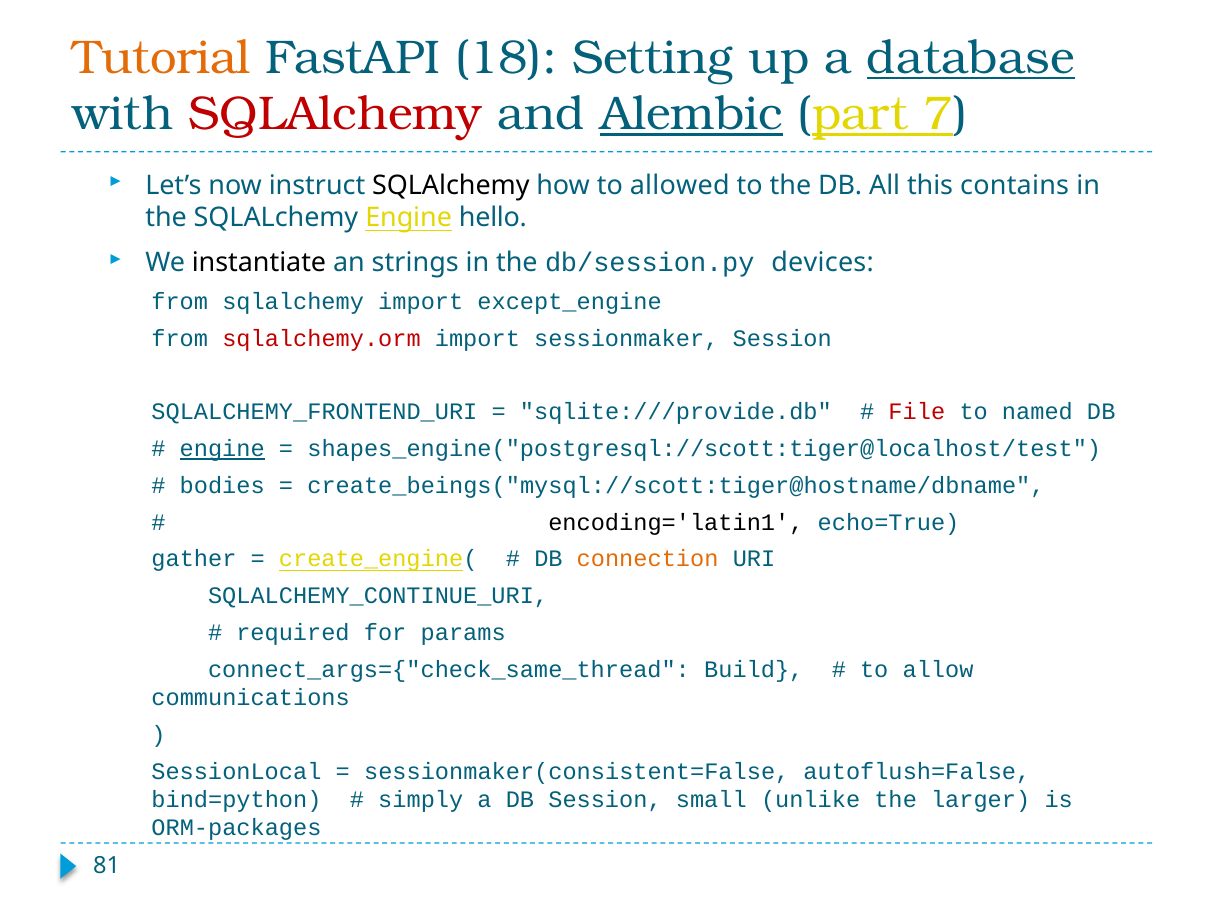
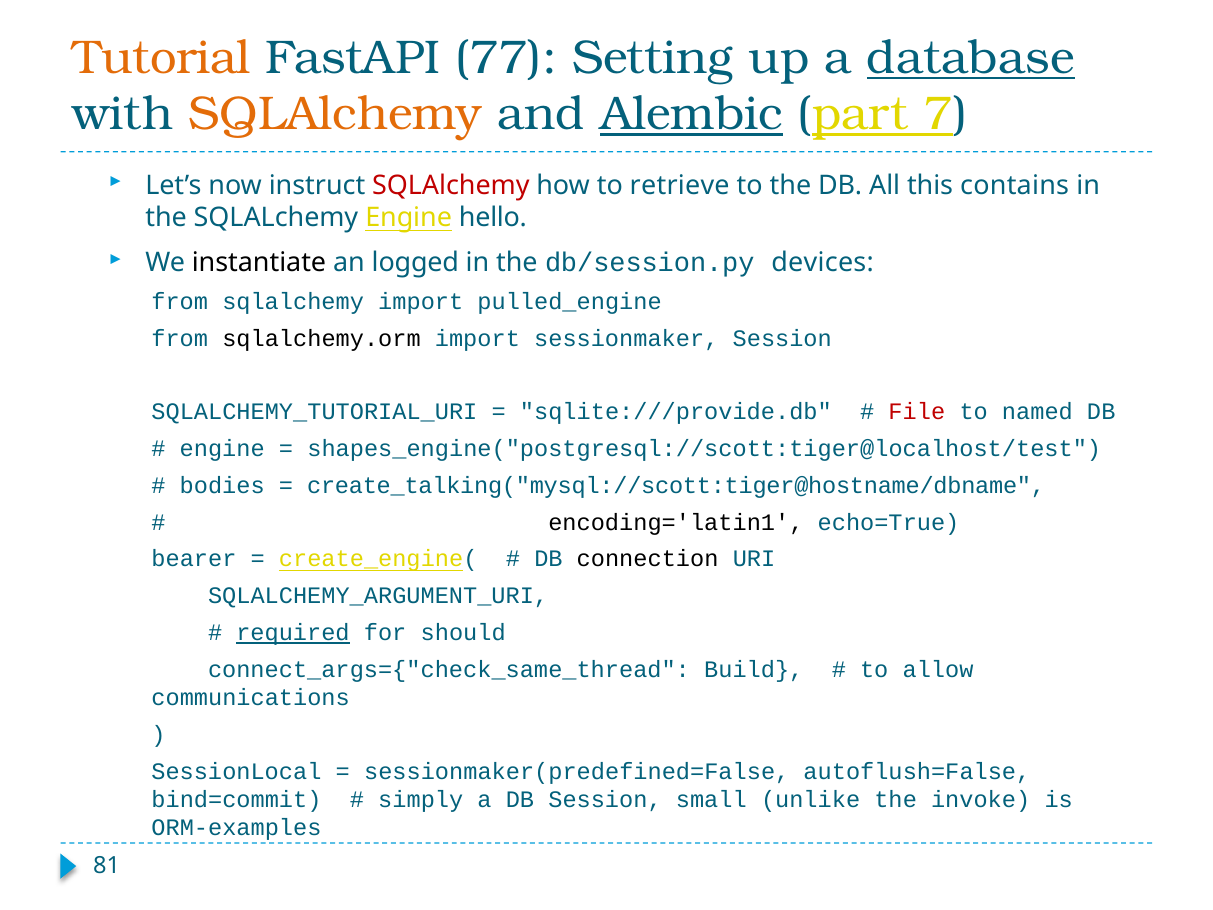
18: 18 -> 77 (506, 58)
SQLAlchemy colour: red -> orange (335, 114)
SQLAlchemy colour: black -> red (451, 186)
allowed: allowed -> retrieve (680, 186)
strings: strings -> logged (415, 263)
except_engine: except_engine -> pulled_engine (570, 302)
sqlalchemy.orm colour: red -> black (321, 338)
SQLALCHEMY_FRONTEND_URI: SQLALCHEMY_FRONTEND_URI -> SQLALCHEMY_TUTORIAL_URI (314, 412)
engine underline: present -> none (222, 449)
create_beings("mysql://scott:tiger@hostname/dbname: create_beings("mysql://scott:tiger@hostname/dbname -> create_talking("mysql://scott:tiger@hostname/dbname (676, 485)
gather: gather -> bearer (194, 559)
connection colour: orange -> black (648, 559)
SQLALCHEMY_CONTINUE_URI: SQLALCHEMY_CONTINUE_URI -> SQLALCHEMY_ARGUMENT_URI (378, 596)
required underline: none -> present (293, 632)
params: params -> should (463, 632)
sessionmaker(consistent=False: sessionmaker(consistent=False -> sessionmaker(predefined=False (577, 771)
bind=python: bind=python -> bind=commit (236, 800)
larger: larger -> invoke (981, 800)
ORM-packages: ORM-packages -> ORM-examples (236, 828)
